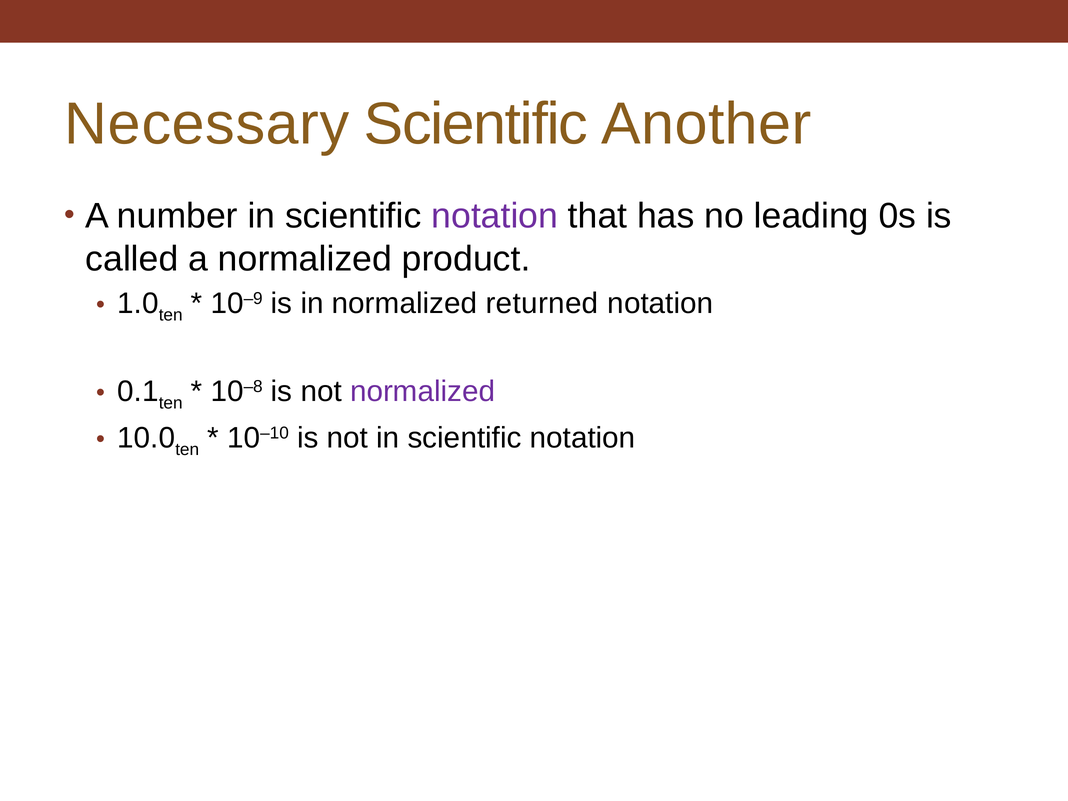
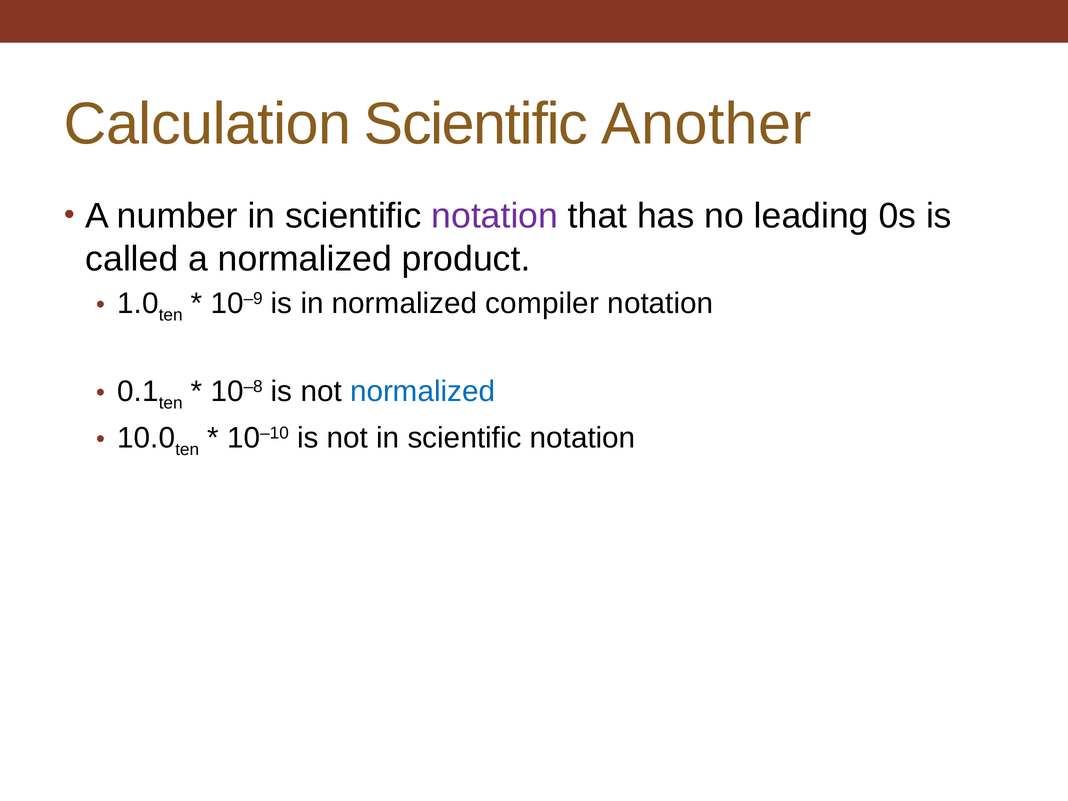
Necessary: Necessary -> Calculation (208, 124)
returned: returned -> compiler (542, 303)
normalized colour: purple -> blue (423, 391)
